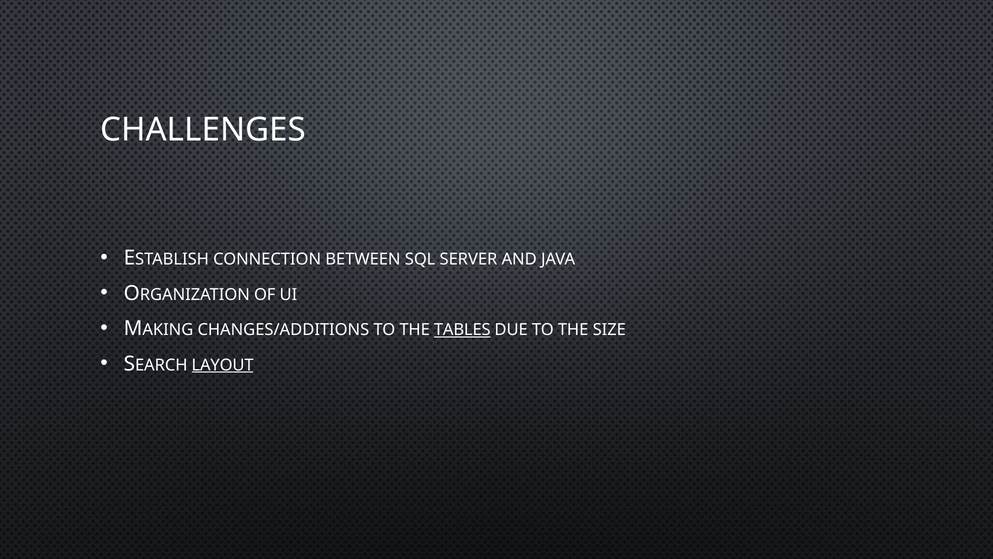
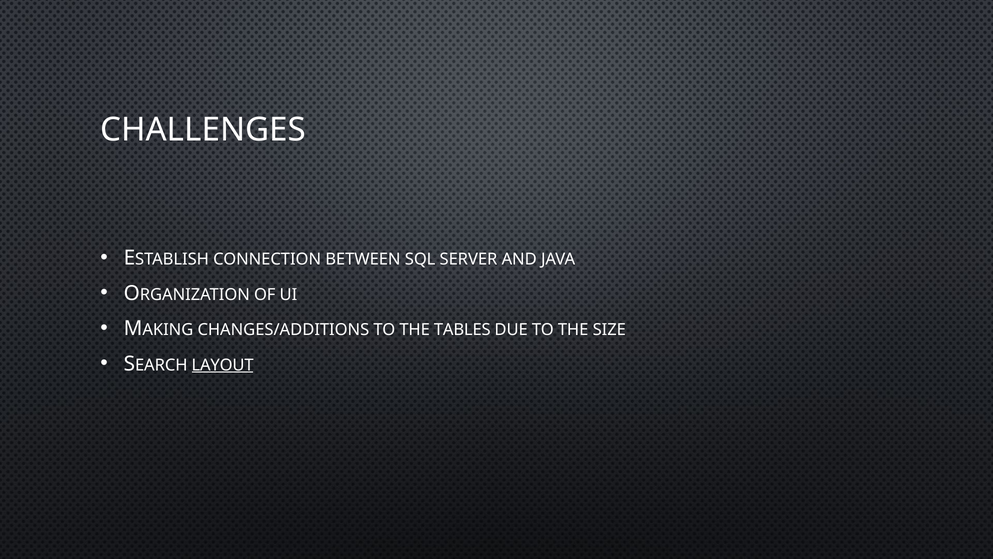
TABLES underline: present -> none (462, 330)
